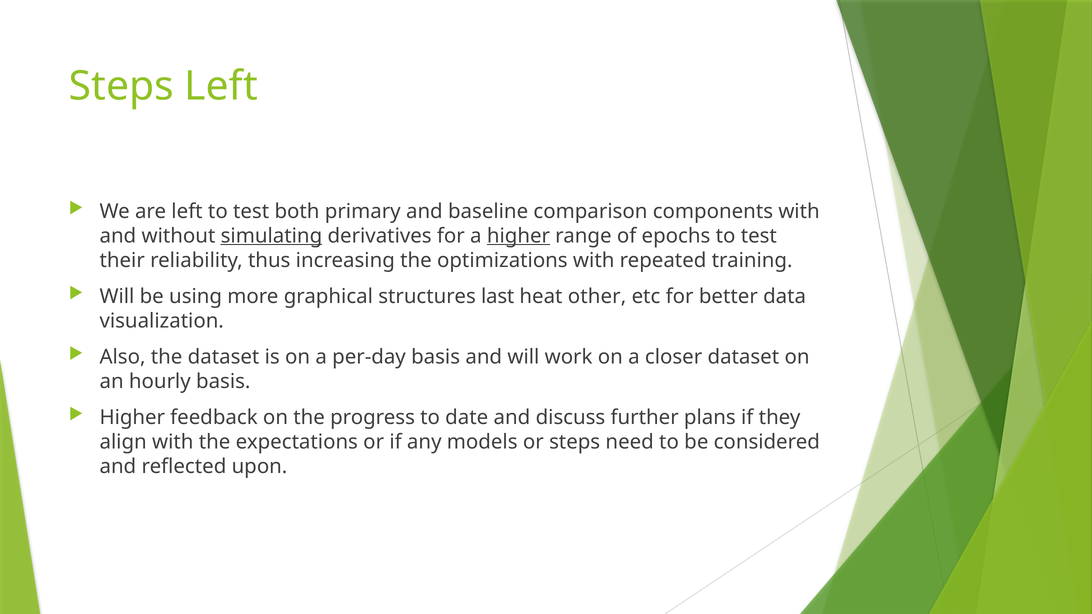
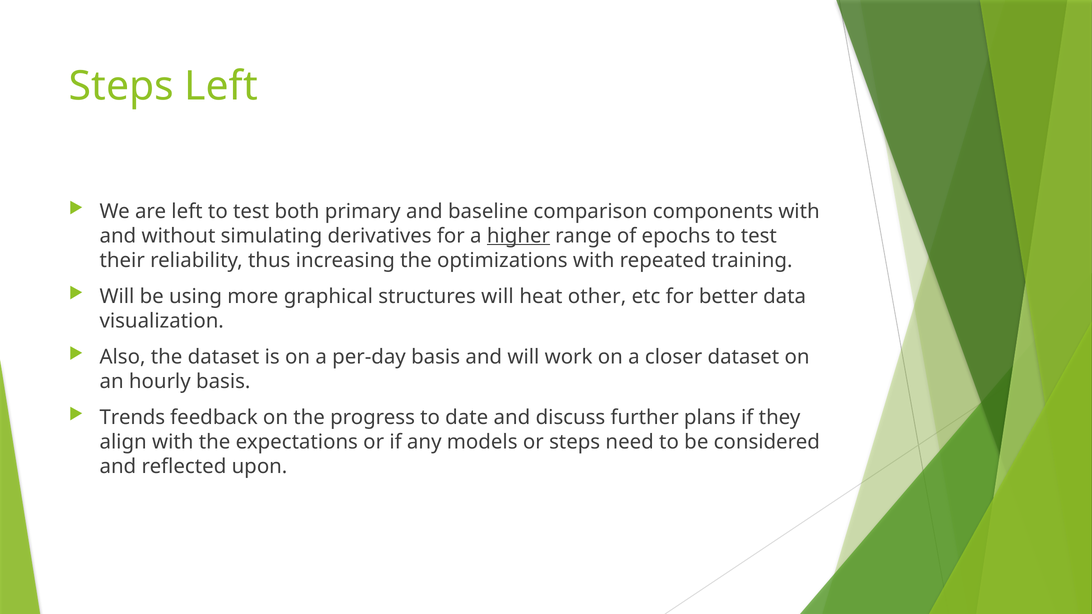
simulating underline: present -> none (271, 236)
structures last: last -> will (497, 296)
Higher: Higher -> Trends (132, 417)
